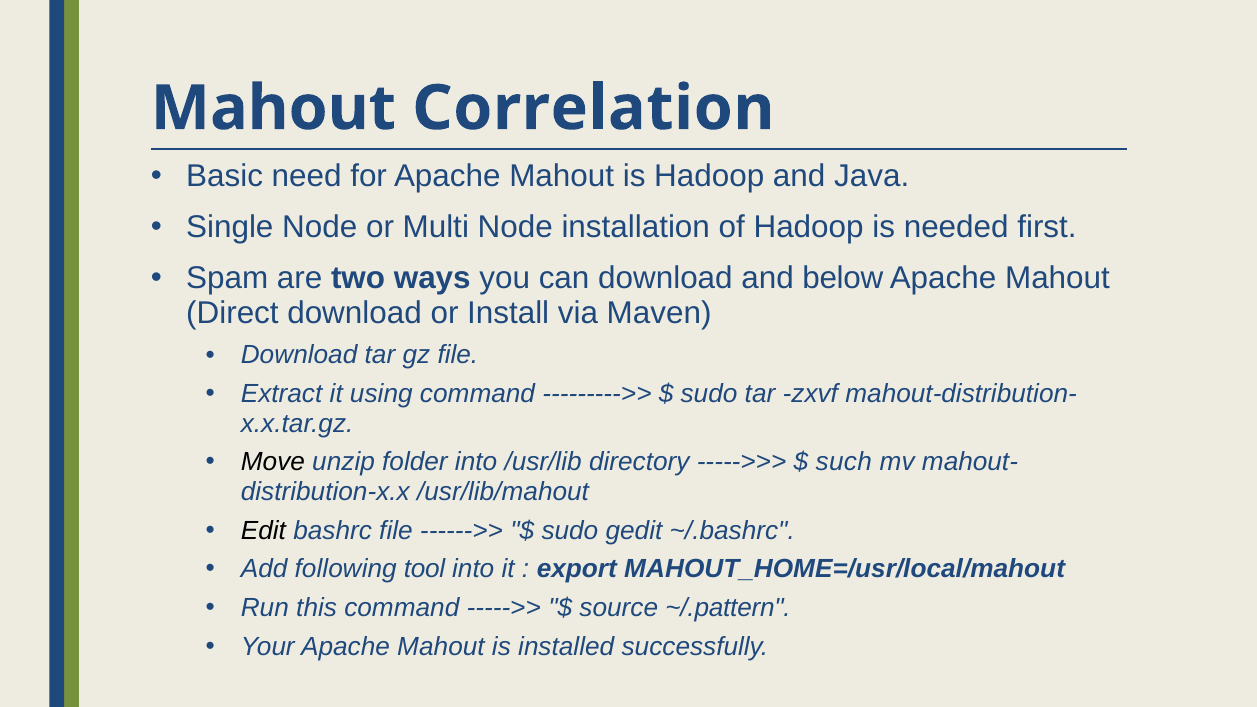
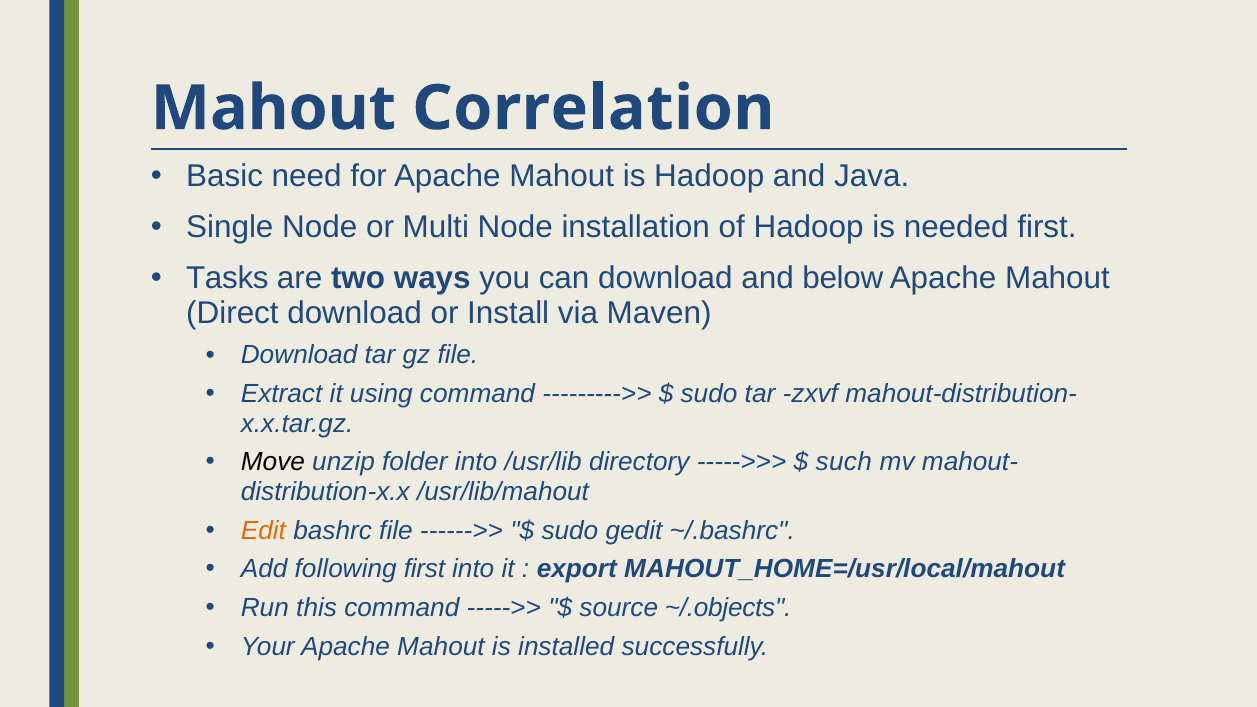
Spam: Spam -> Tasks (227, 278)
Edit colour: black -> orange (263, 530)
following tool: tool -> first (424, 569)
~/.pattern: ~/.pattern -> ~/.objects (728, 608)
